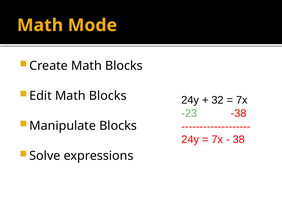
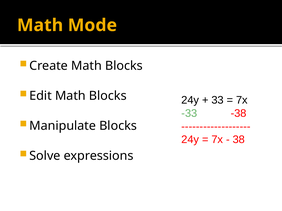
32: 32 -> 33 (218, 100)
-23: -23 -> -33 (189, 114)
